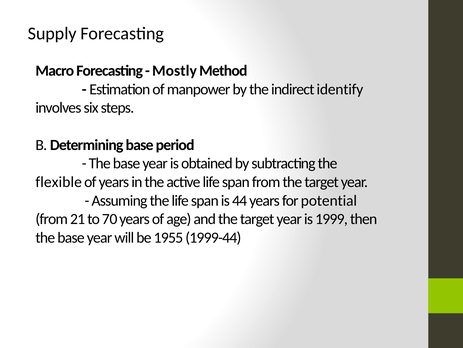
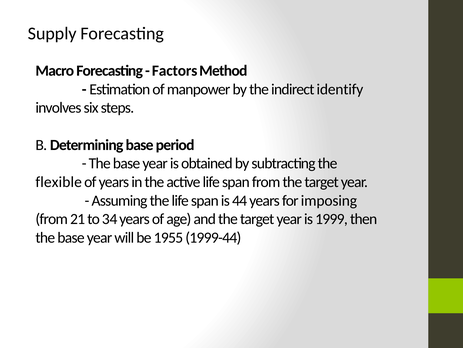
Mostly: Mostly -> Factors (175, 71)
potential: potential -> imposing (329, 200)
70: 70 -> 34 (110, 219)
